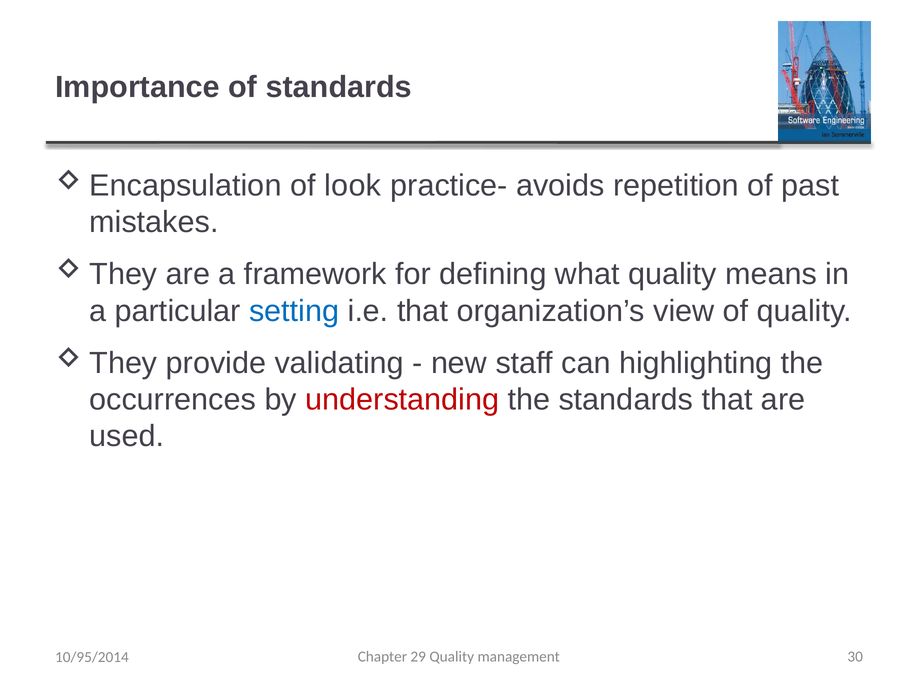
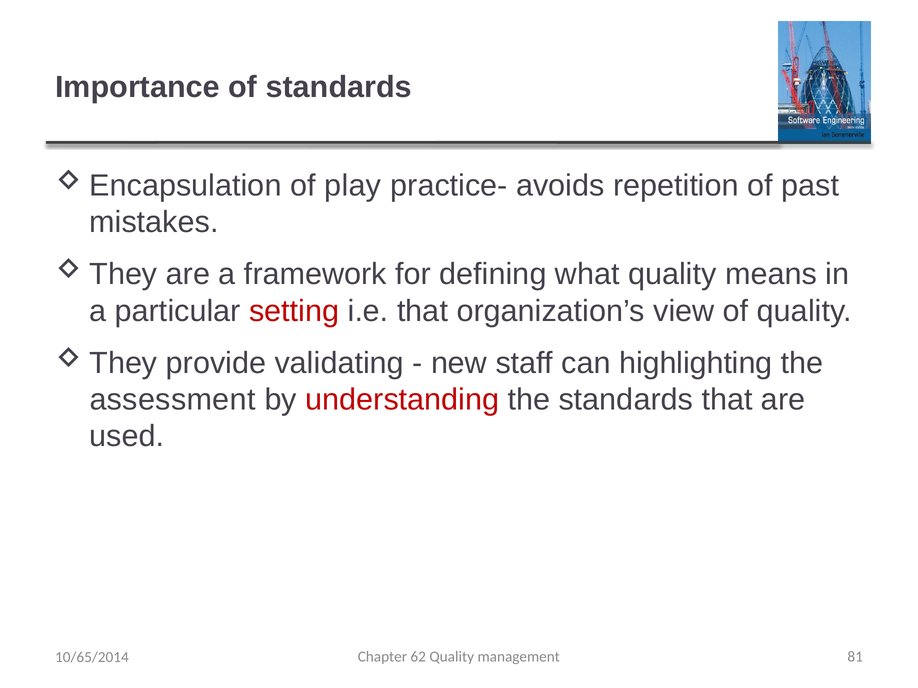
look: look -> play (353, 186)
setting colour: blue -> red (294, 311)
occurrences: occurrences -> assessment (173, 400)
29: 29 -> 62 (418, 657)
30: 30 -> 81 (855, 657)
10/95/2014: 10/95/2014 -> 10/65/2014 (92, 658)
